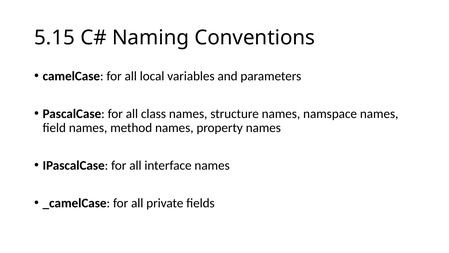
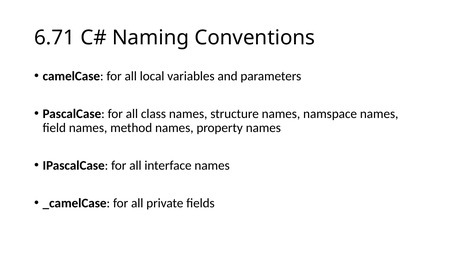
5.15: 5.15 -> 6.71 (55, 38)
